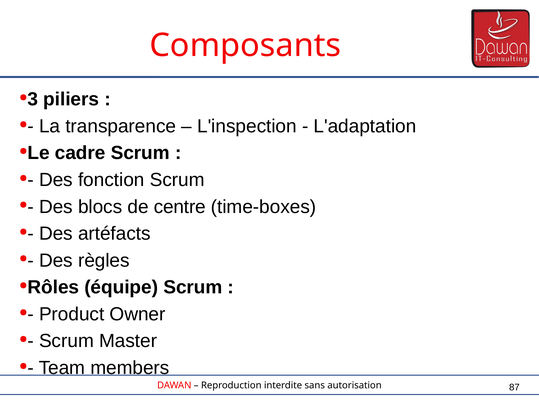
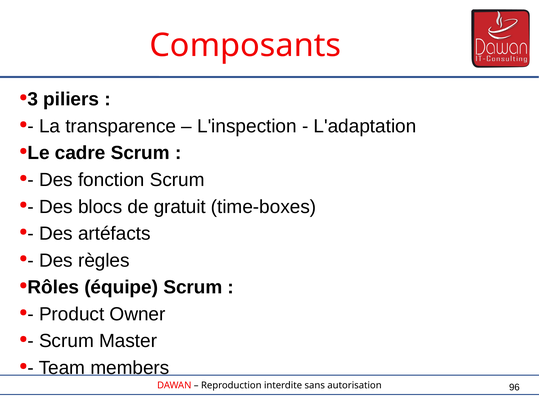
centre: centre -> gratuit (180, 207)
87: 87 -> 96 (514, 387)
